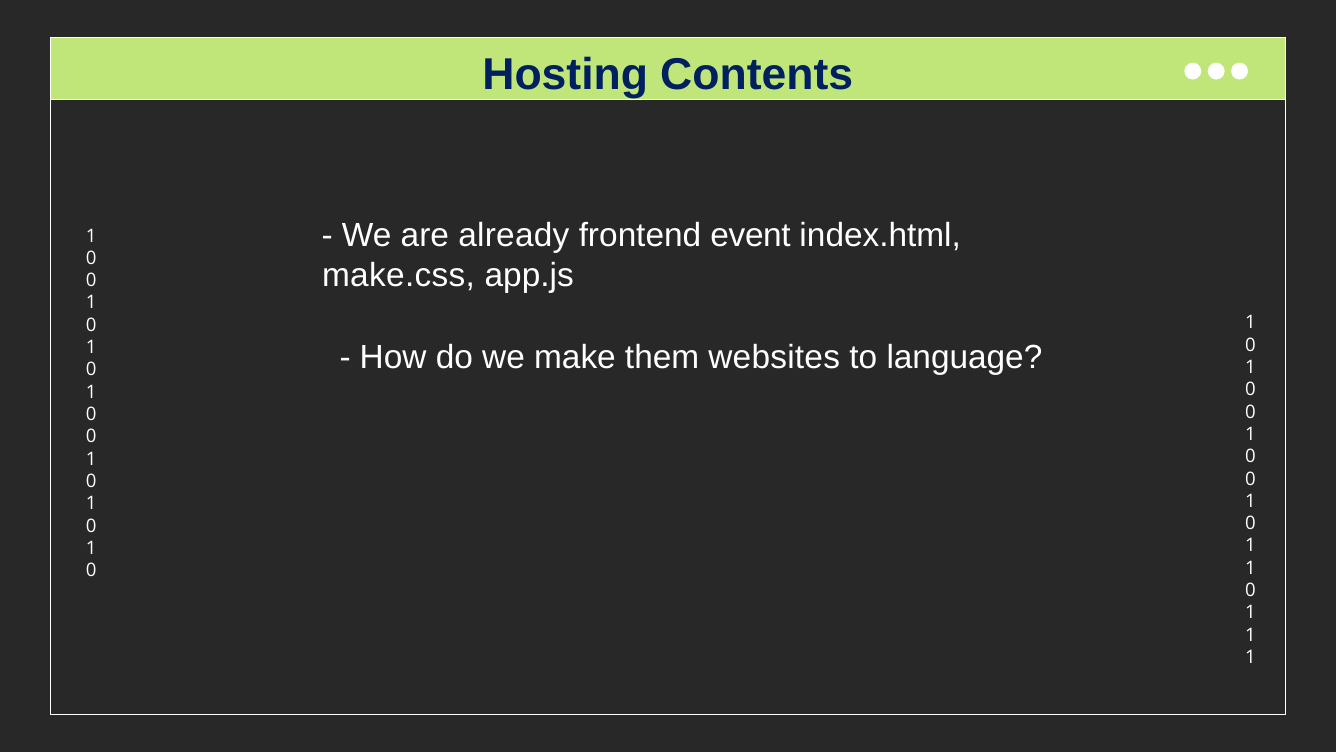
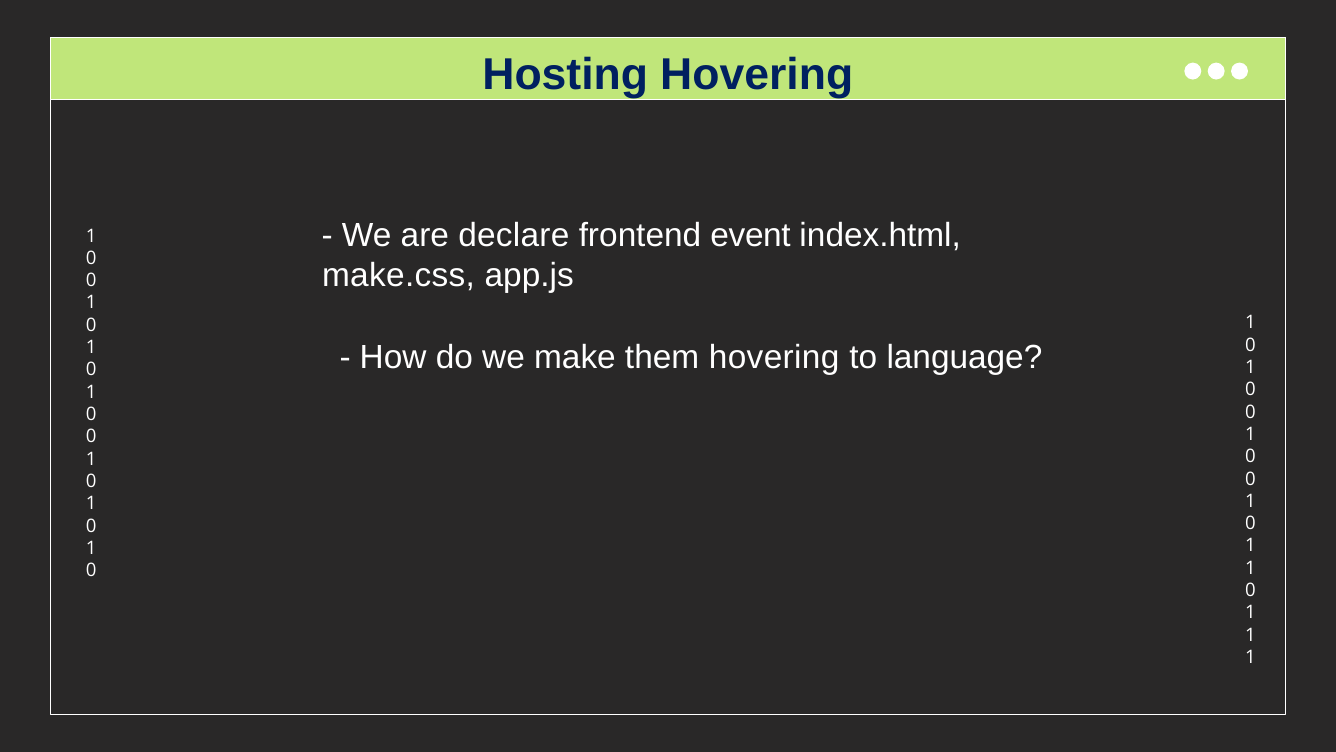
Hosting Contents: Contents -> Hovering (757, 75)
already: already -> declare (514, 235)
them websites: websites -> hovering (774, 357)
